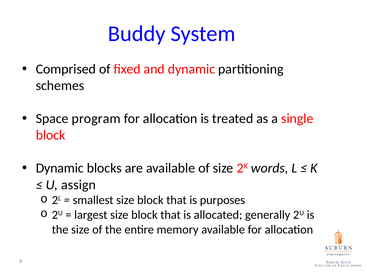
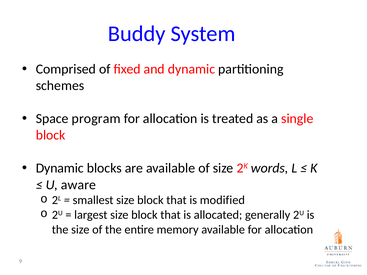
assign: assign -> aware (78, 185)
purposes: purposes -> modified (222, 200)
